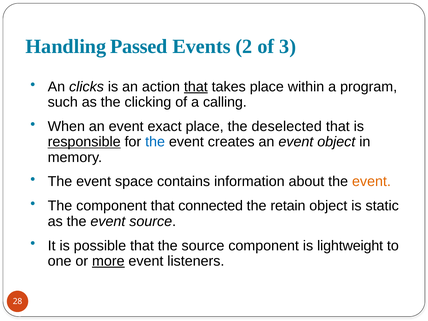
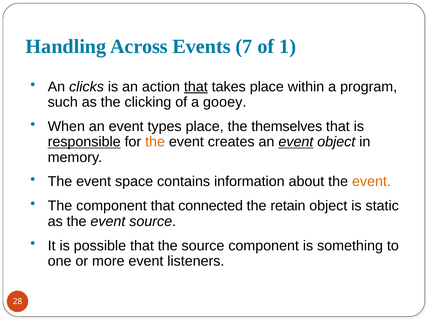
Passed: Passed -> Across (139, 46)
2: 2 -> 7 (244, 46)
3: 3 -> 1 (288, 46)
calling: calling -> gooey (225, 102)
exact: exact -> types (165, 127)
deselected: deselected -> themselves (287, 127)
the colour: blue -> orange (155, 142)
event underline: none -> present (296, 142)
lightweight: lightweight -> something (350, 246)
more underline: present -> none (108, 261)
